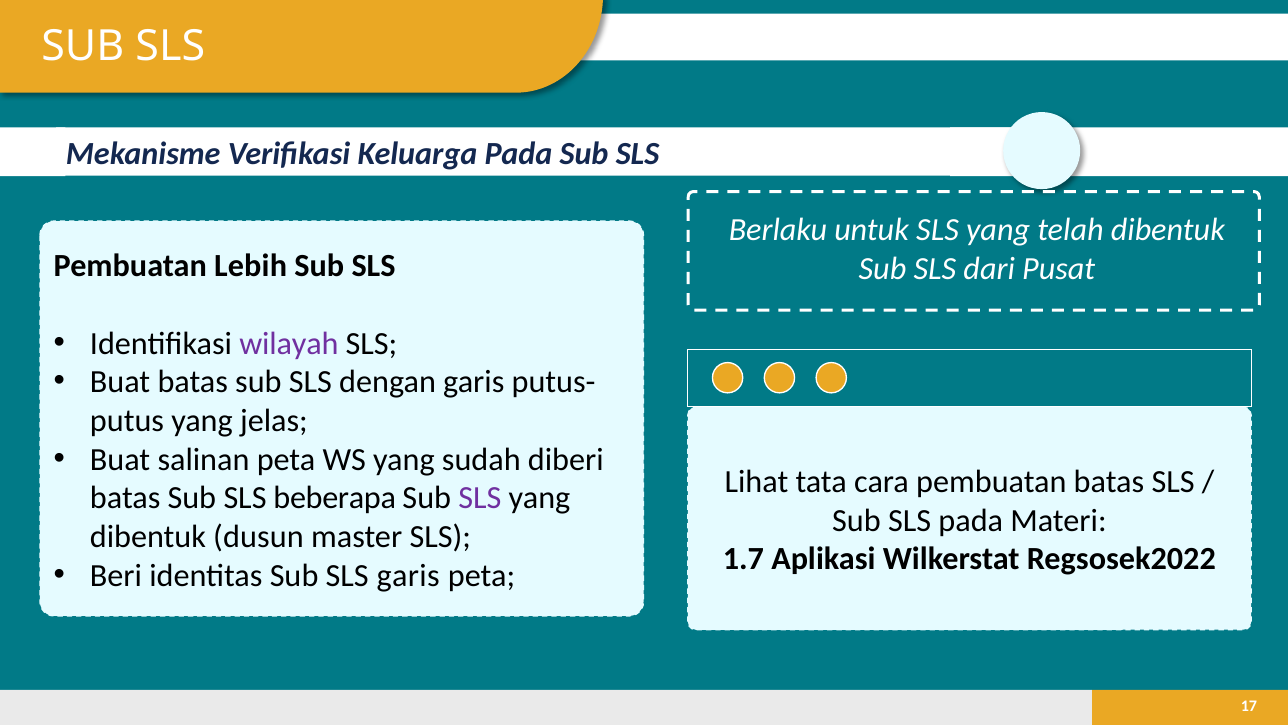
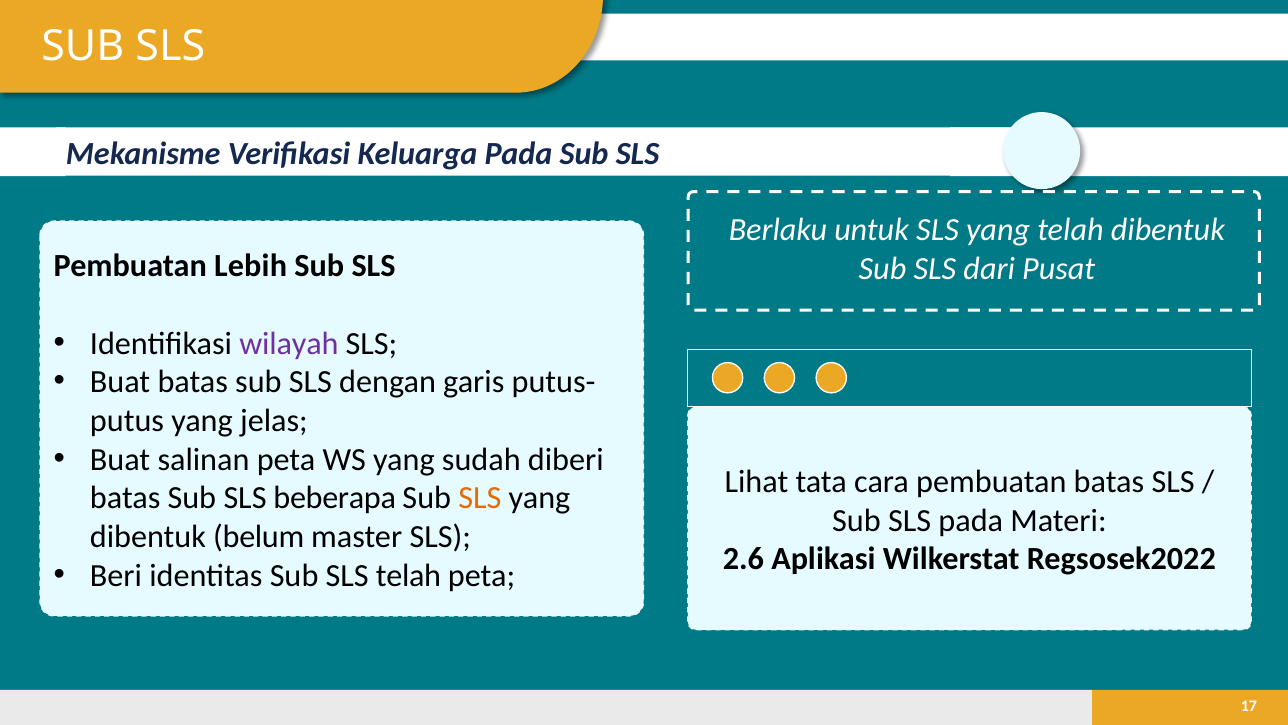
SLS colour: purple -> orange (480, 498)
dusun: dusun -> belum (259, 536)
1.7: 1.7 -> 2.6 (743, 559)
SLS garis: garis -> telah (409, 575)
